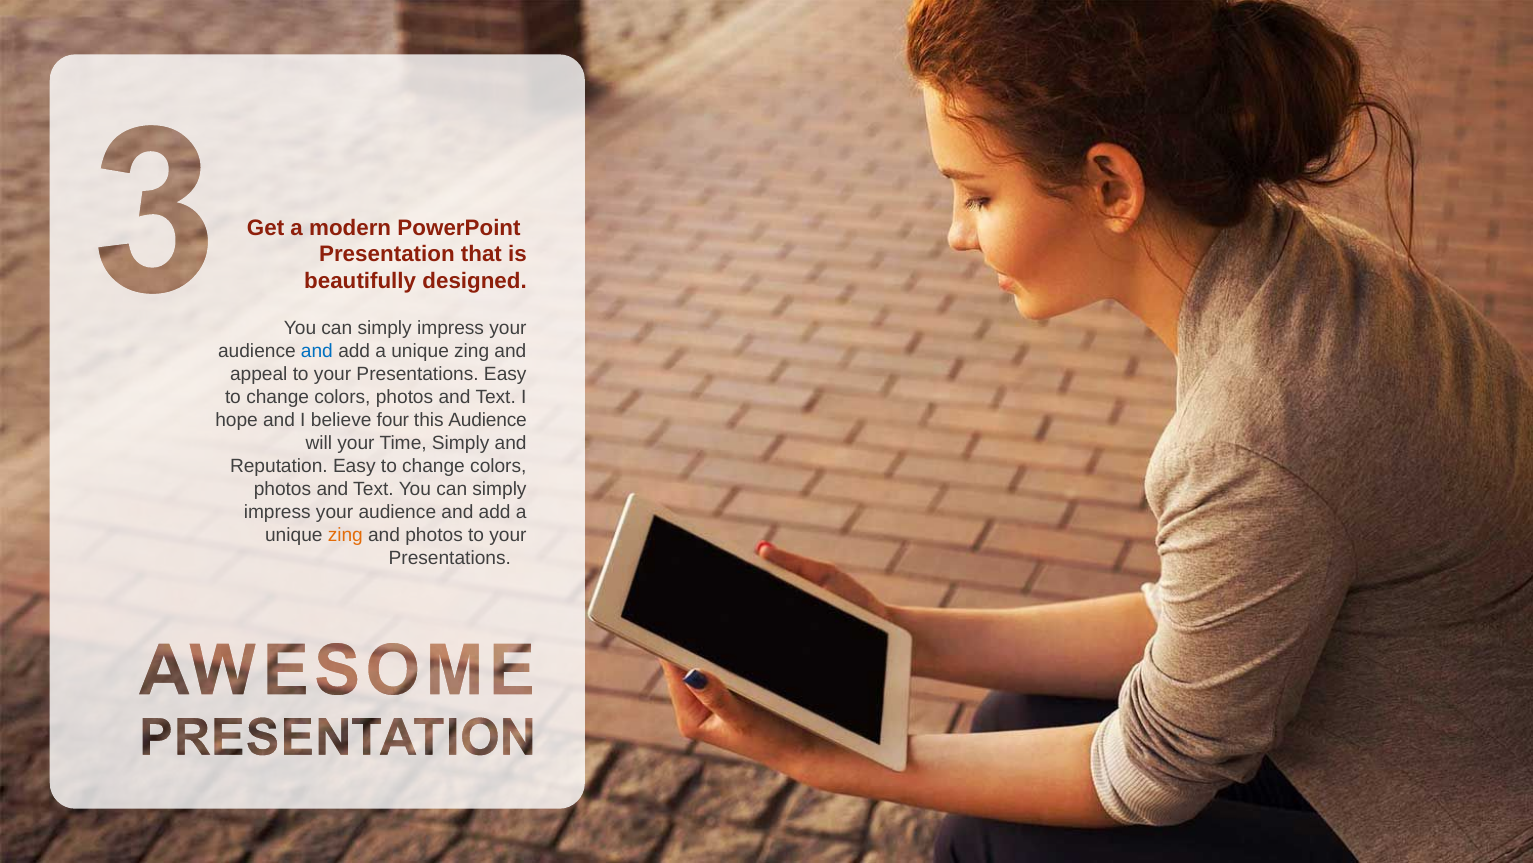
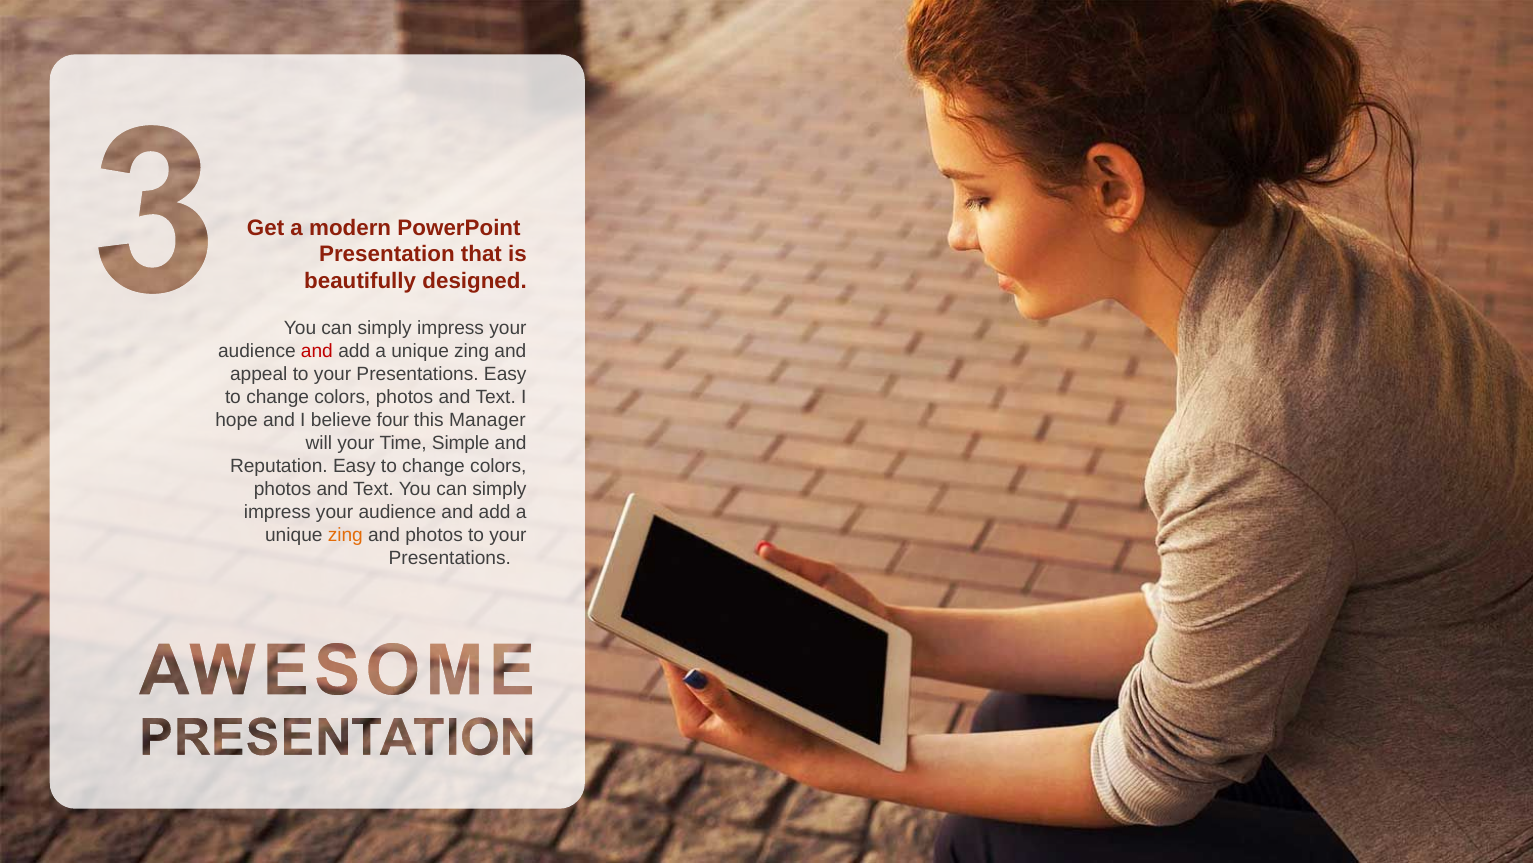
and colour: blue -> red (317, 351)
this Audience: Audience -> Manager (487, 420)
Time Simply: Simply -> Simple (461, 443)
